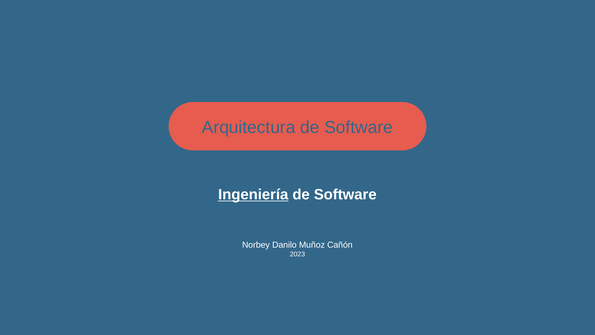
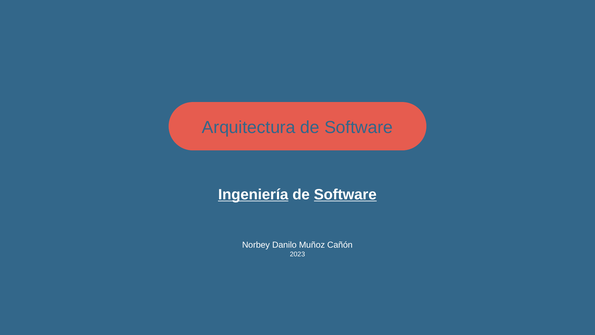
Software underline: none -> present (345, 194)
